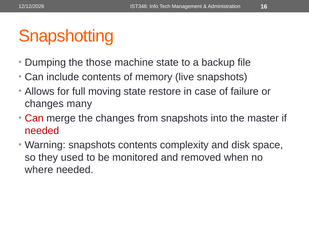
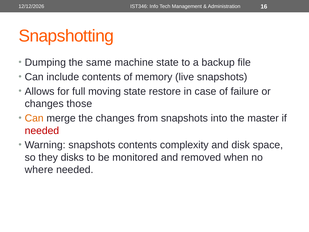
those: those -> same (99, 63)
many: many -> those (79, 104)
Can colour: red -> orange (34, 118)
used: used -> disks (72, 157)
